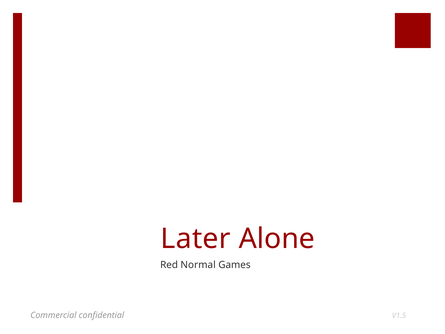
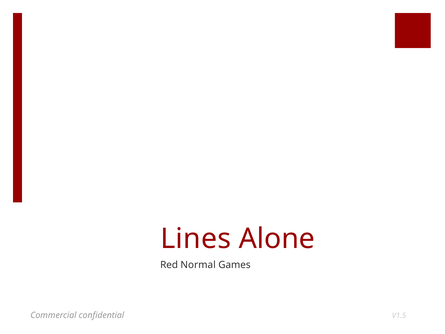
Later: Later -> Lines (196, 239)
